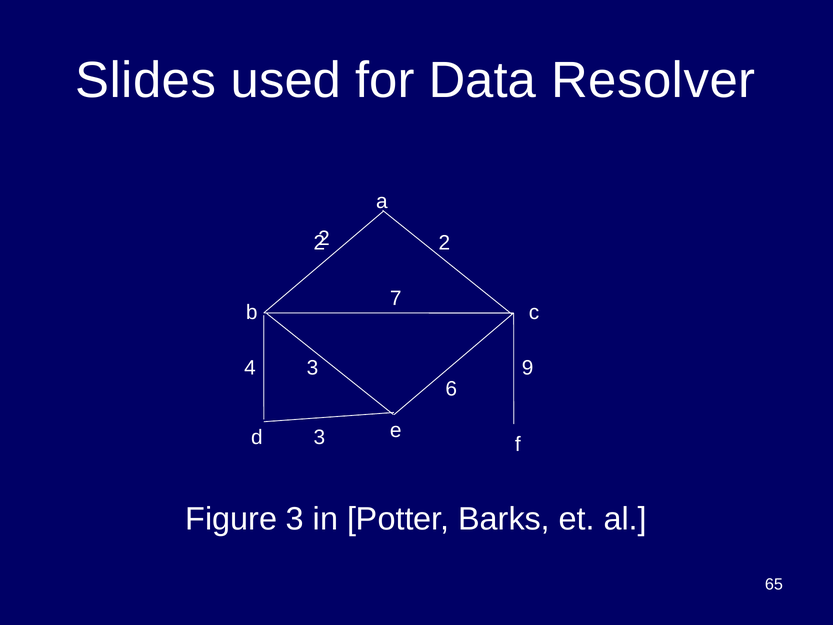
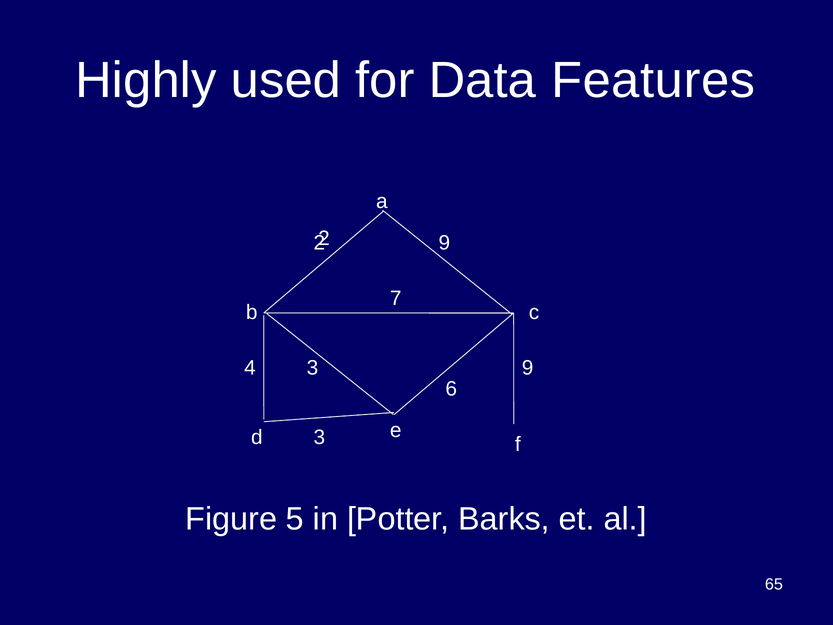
Slides: Slides -> Highly (146, 81)
Resolver: Resolver -> Features (653, 81)
2: 2 -> 9 (444, 243)
Figure 3: 3 -> 5 (295, 519)
